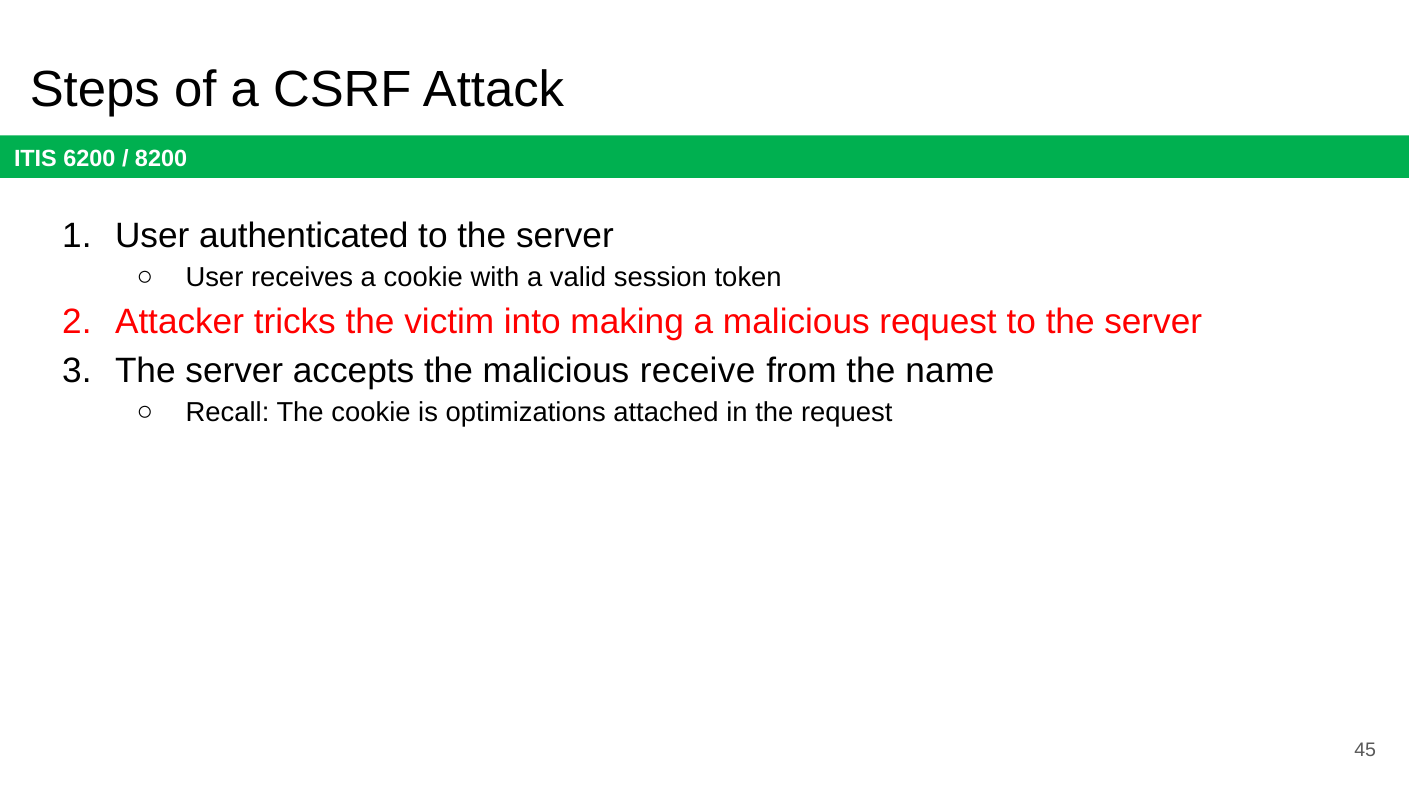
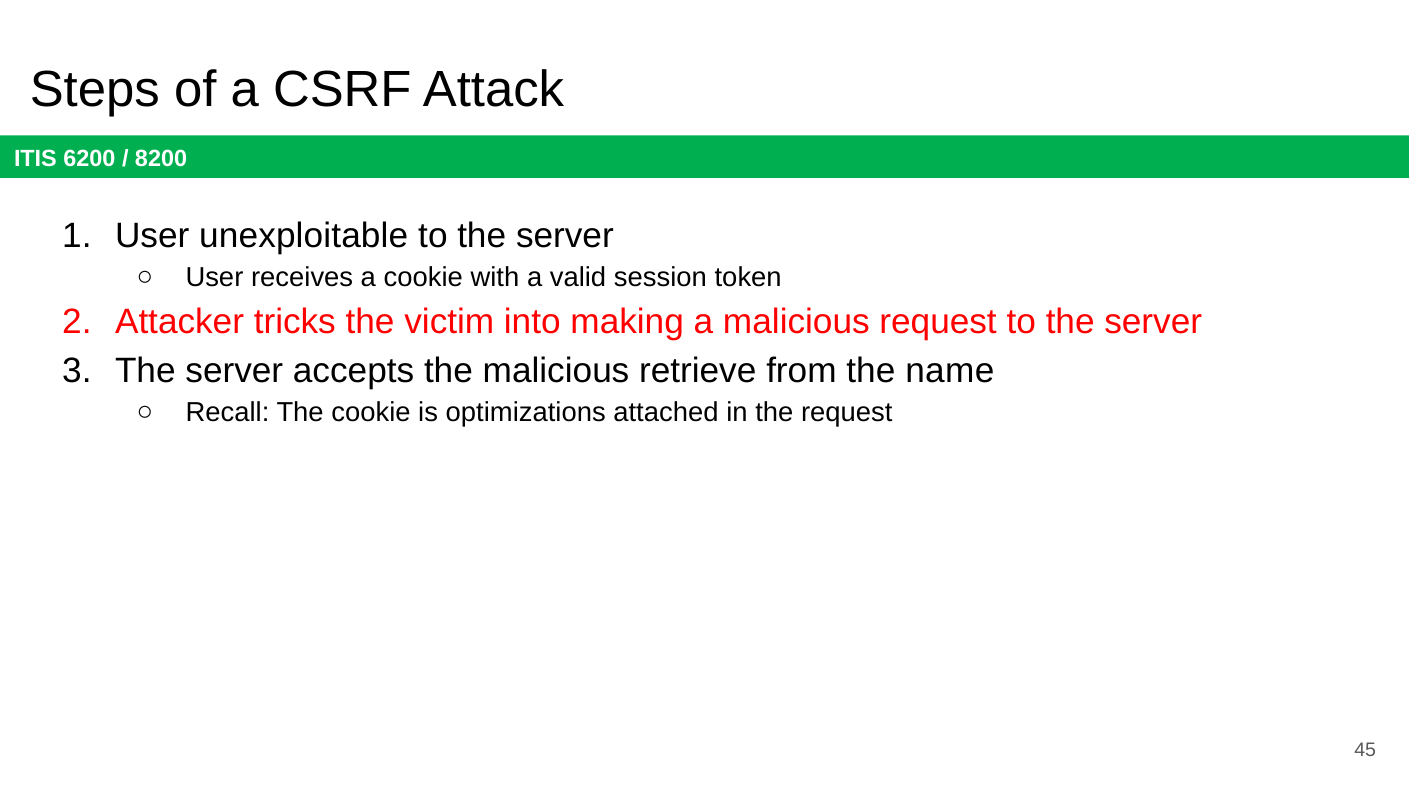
authenticated: authenticated -> unexploitable (304, 236)
receive: receive -> retrieve (698, 371)
